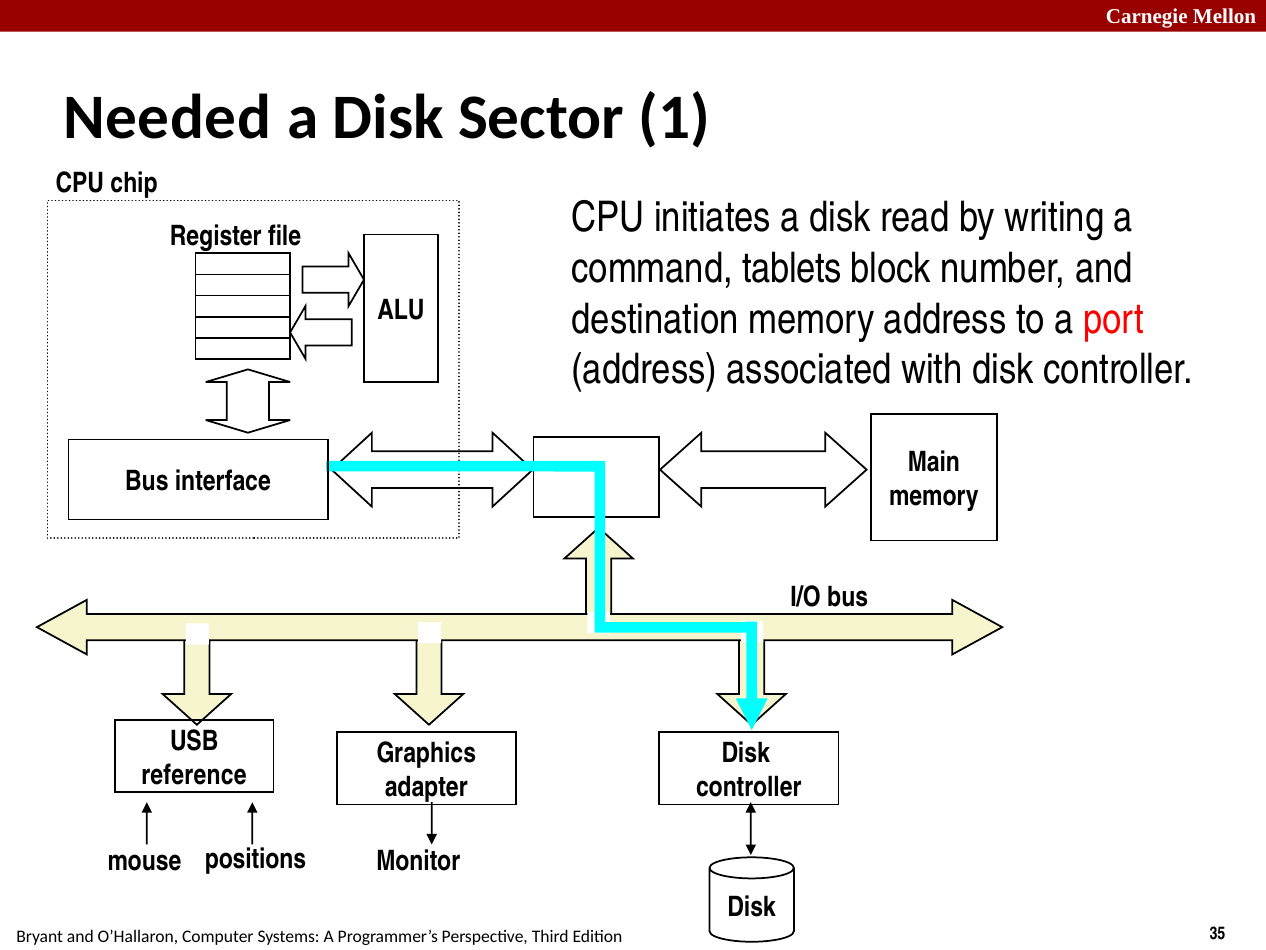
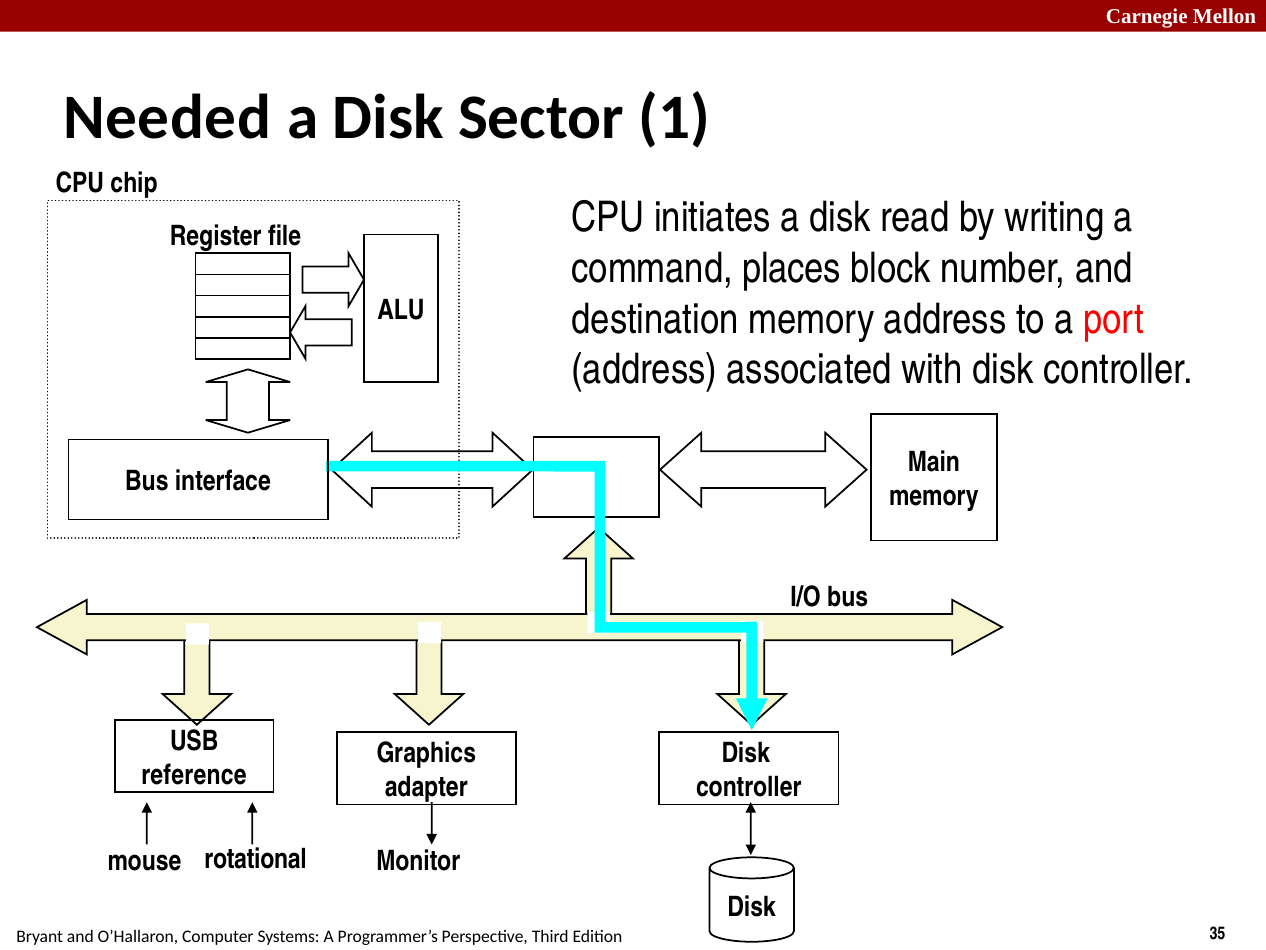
tablets: tablets -> places (792, 268)
positions: positions -> rotational (256, 859)
